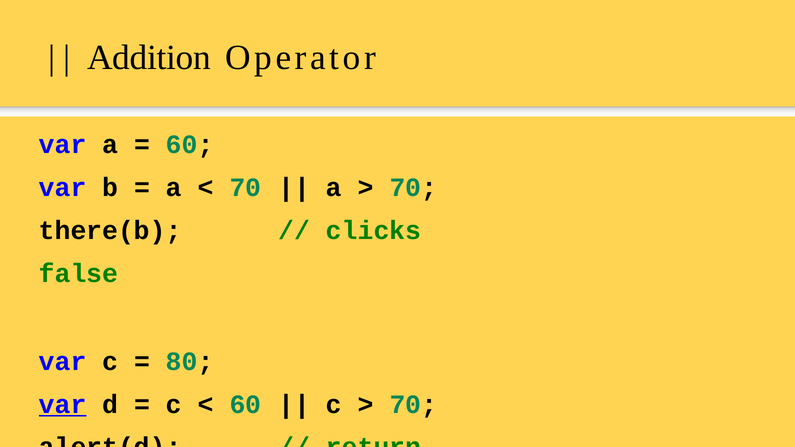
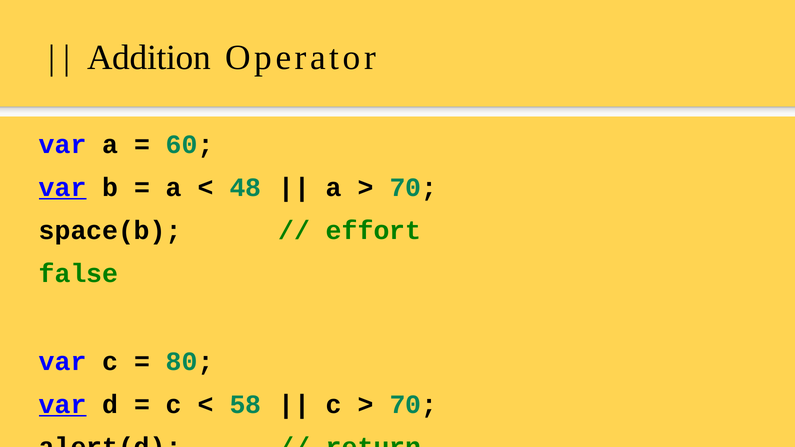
var underline: none -> present (63, 188)
70: 70 -> 48 (245, 188)
there(b: there(b -> space(b (110, 230)
clicks: clicks -> effort (374, 230)
60: 60 -> 58 (245, 404)
